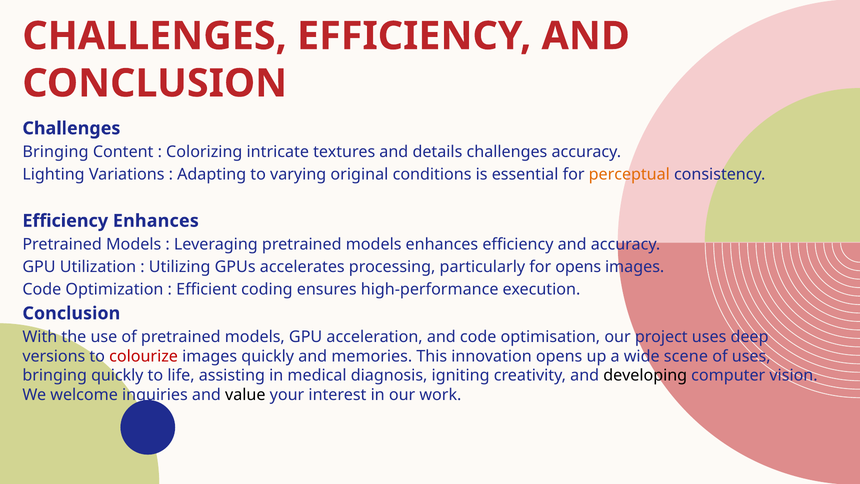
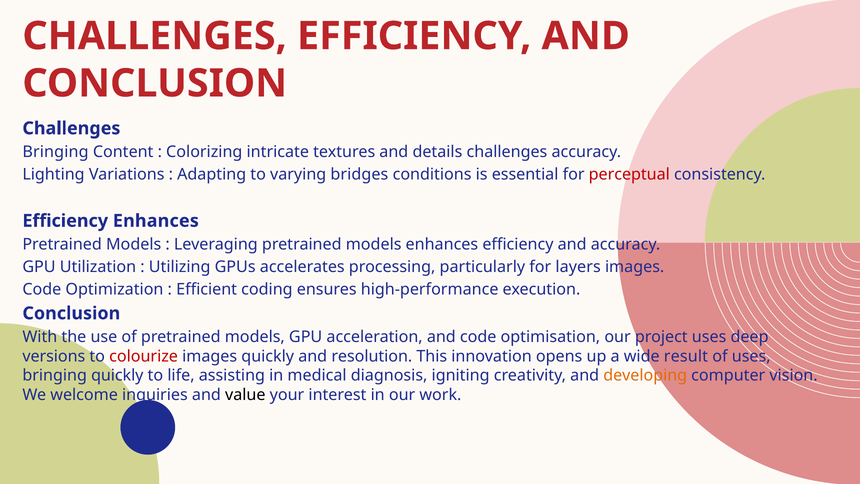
original: original -> bridges (359, 174)
perceptual colour: orange -> red (629, 174)
for opens: opens -> layers (578, 267)
memories: memories -> resolution (372, 356)
scene: scene -> result (686, 356)
developing colour: black -> orange (645, 375)
